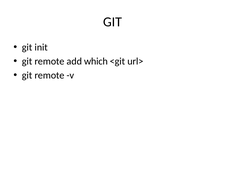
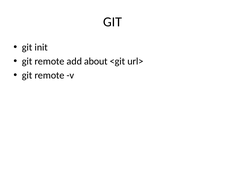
which: which -> about (96, 61)
